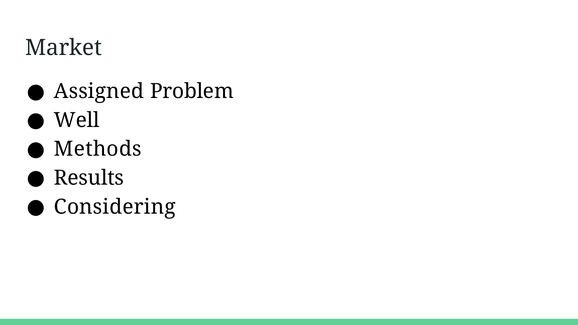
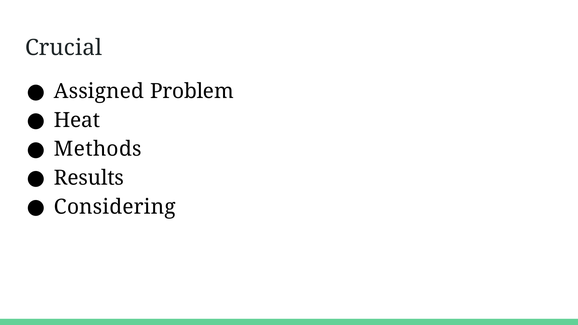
Market: Market -> Crucial (64, 48)
Well: Well -> Heat (77, 120)
